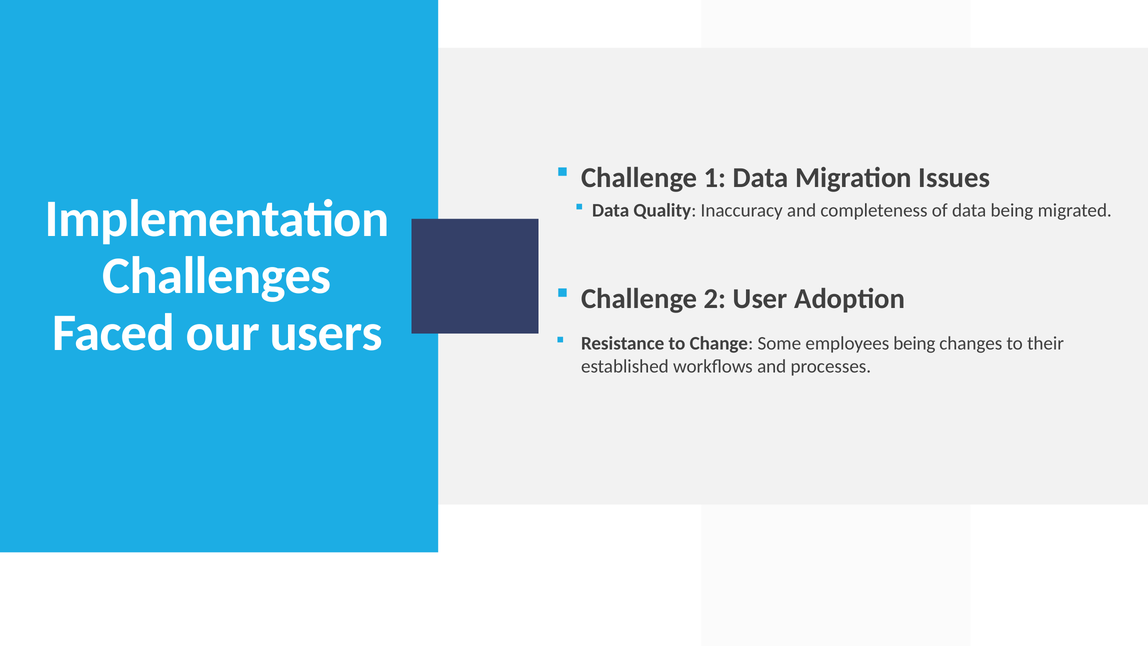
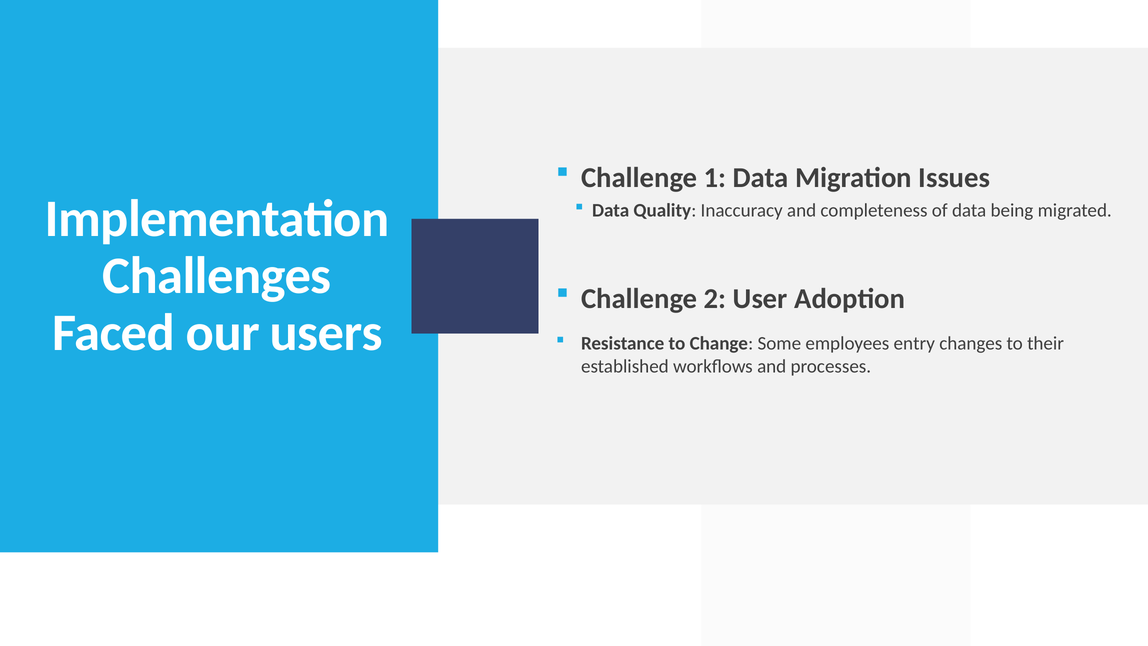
employees being: being -> entry (914, 343)
